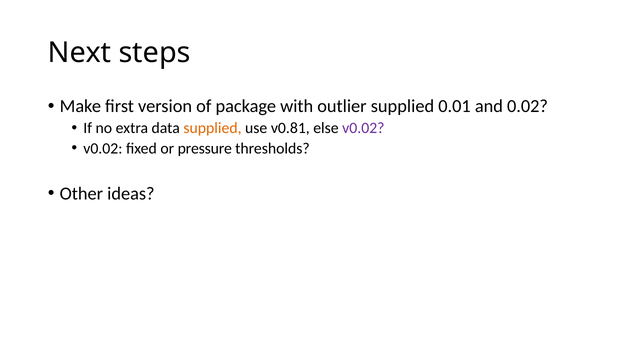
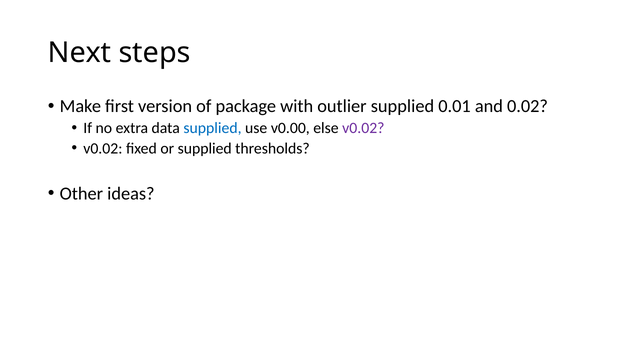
supplied colour: orange -> blue (212, 128)
v0.81: v0.81 -> v0.00 (290, 128)
or pressure: pressure -> supplied (205, 148)
